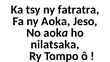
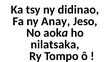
fatratra: fatratra -> didinao (78, 10)
ny Aoka: Aoka -> Anay (56, 21)
